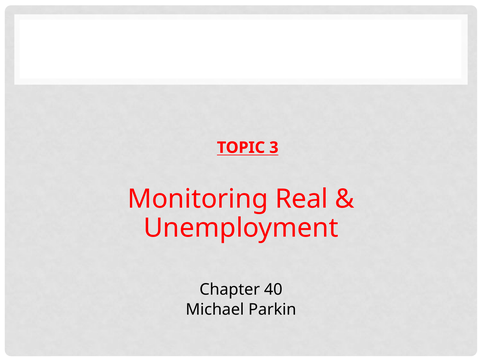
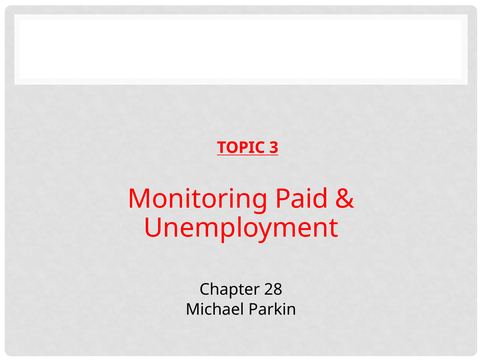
Real: Real -> Paid (302, 199)
40: 40 -> 28 (273, 290)
